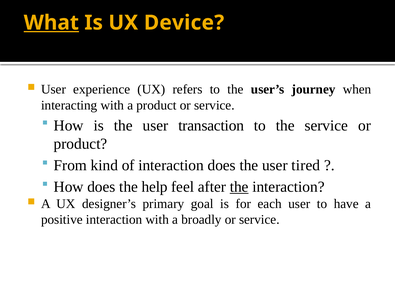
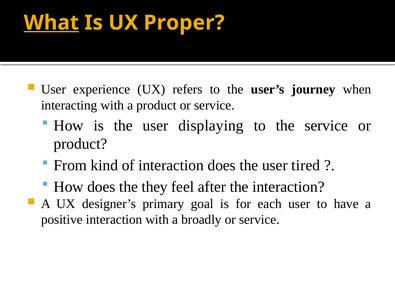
Device: Device -> Proper (184, 23)
transaction: transaction -> displaying (211, 126)
help: help -> they (155, 187)
the underline: present -> none (239, 187)
